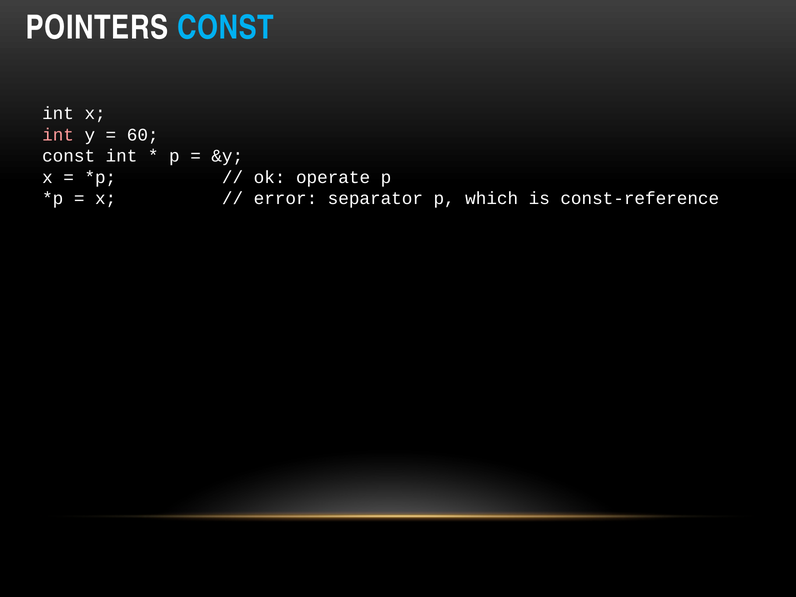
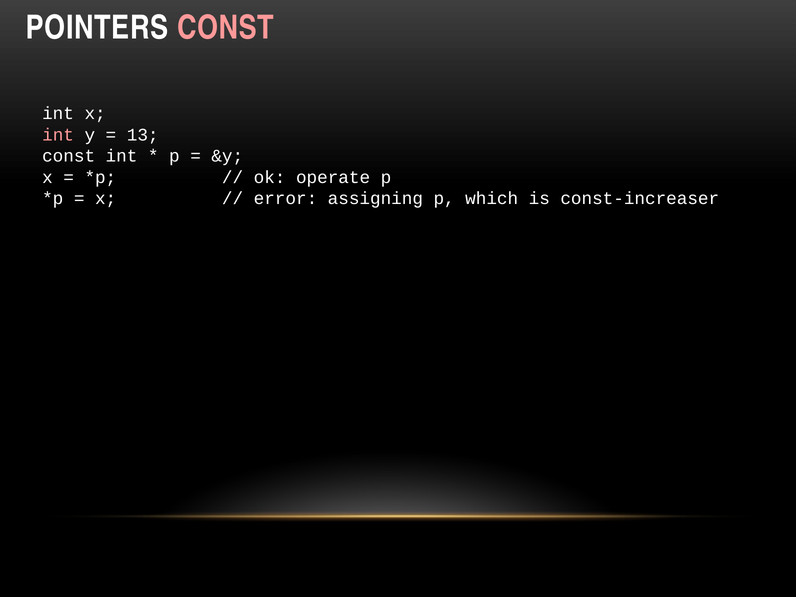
CONST colour: light blue -> pink (226, 28)
60: 60 -> 13 (143, 135)
separator: separator -> assigning (375, 199)
const-reference: const-reference -> const-increaser (640, 199)
